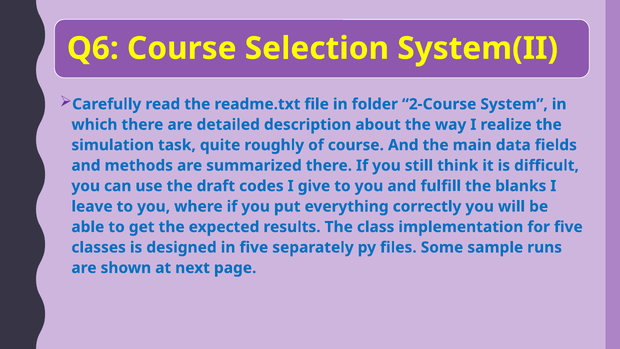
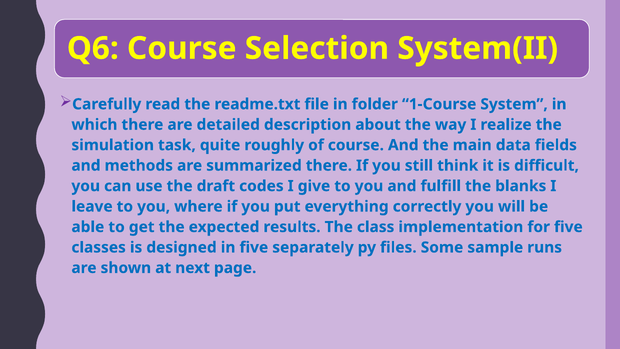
2-Course: 2-Course -> 1-Course (439, 104)
